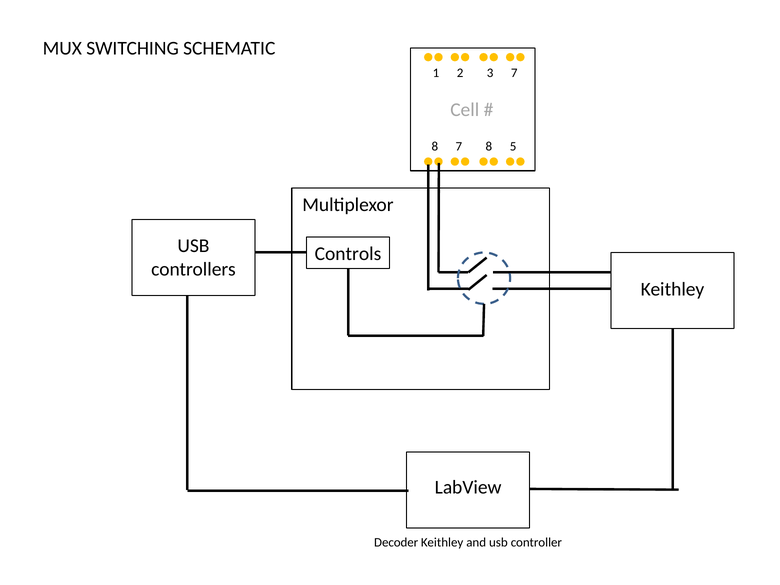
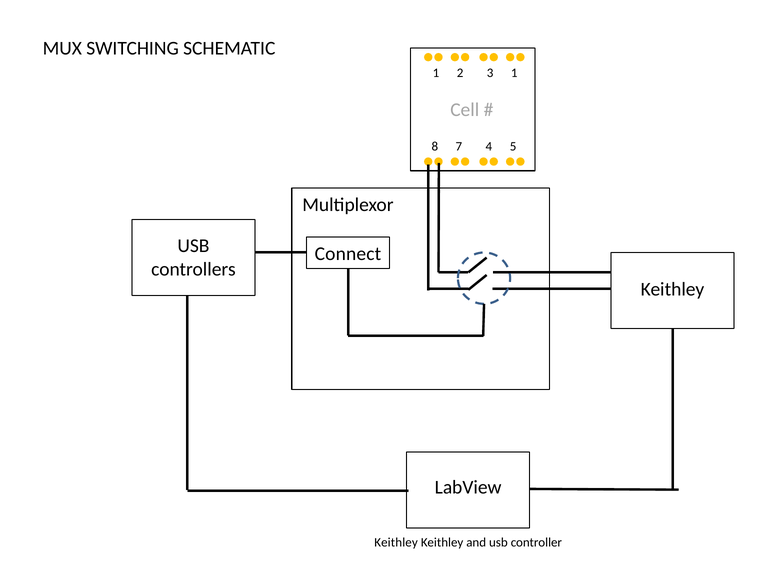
3 7: 7 -> 1 (514, 73)
8 7 8: 8 -> 4 (489, 147)
Controls: Controls -> Connect (348, 254)
Decoder: Decoder -> Keithley (396, 543)
